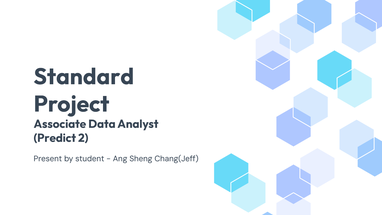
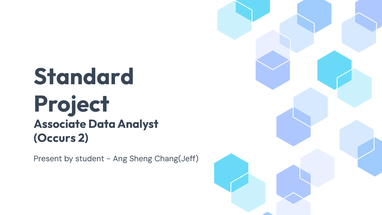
Predict: Predict -> Occurs (55, 138)
